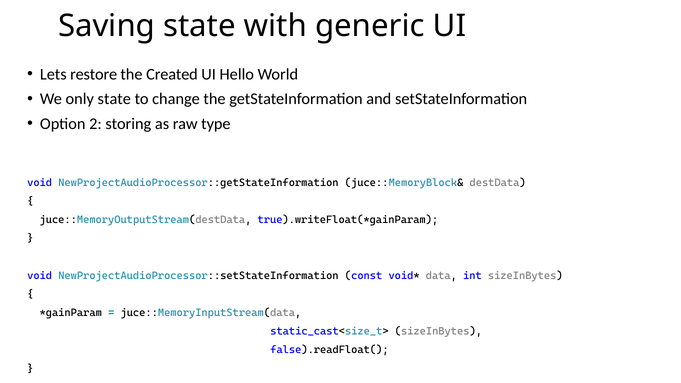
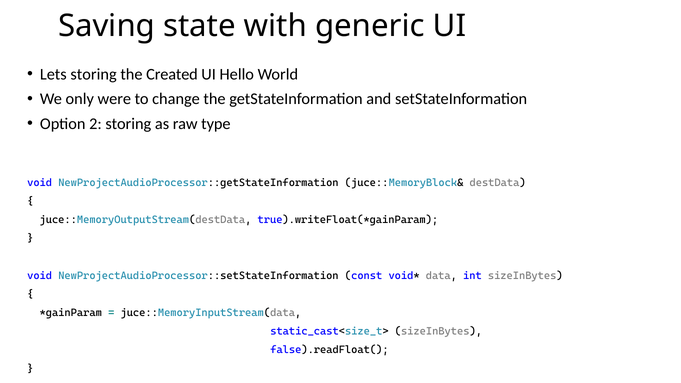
Lets restore: restore -> storing (94, 74)
only state: state -> were (114, 99)
